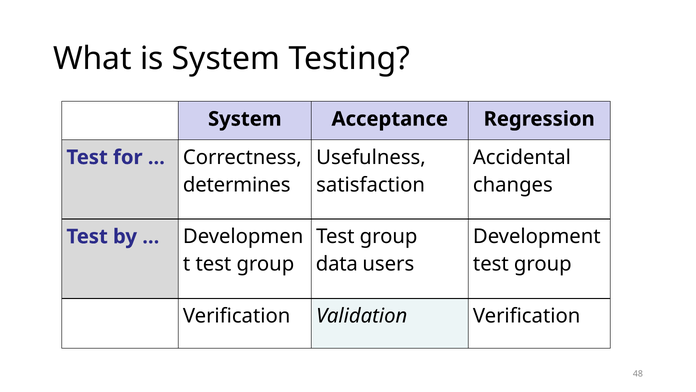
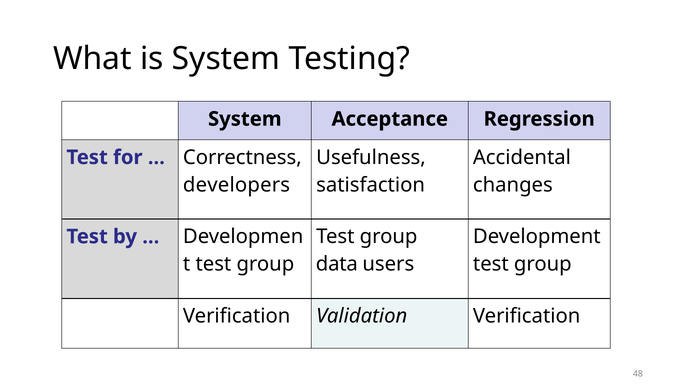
determines: determines -> developers (237, 185)
